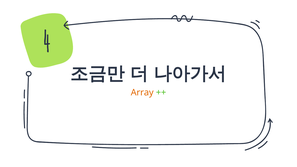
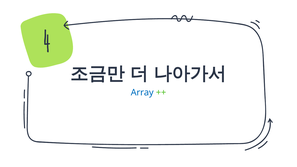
Array colour: orange -> blue (142, 93)
